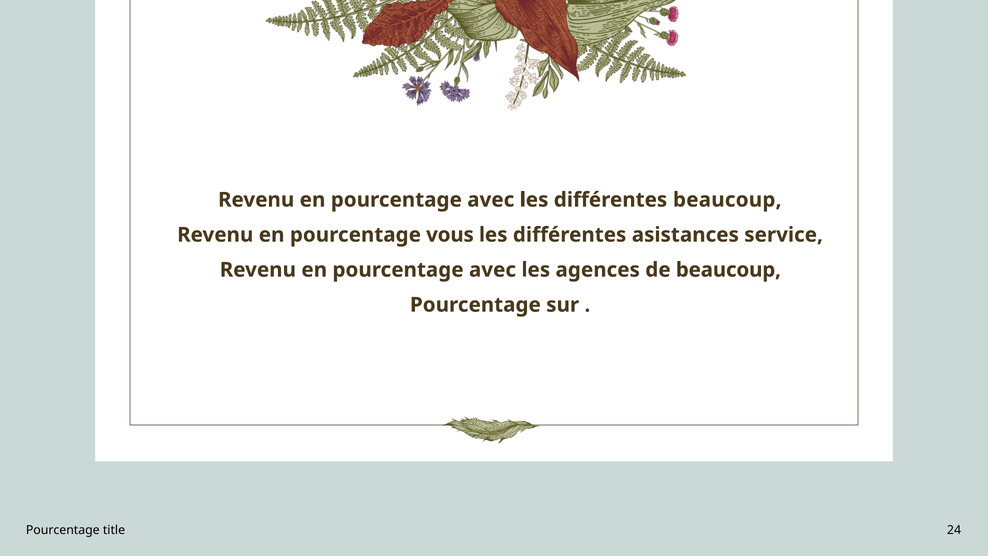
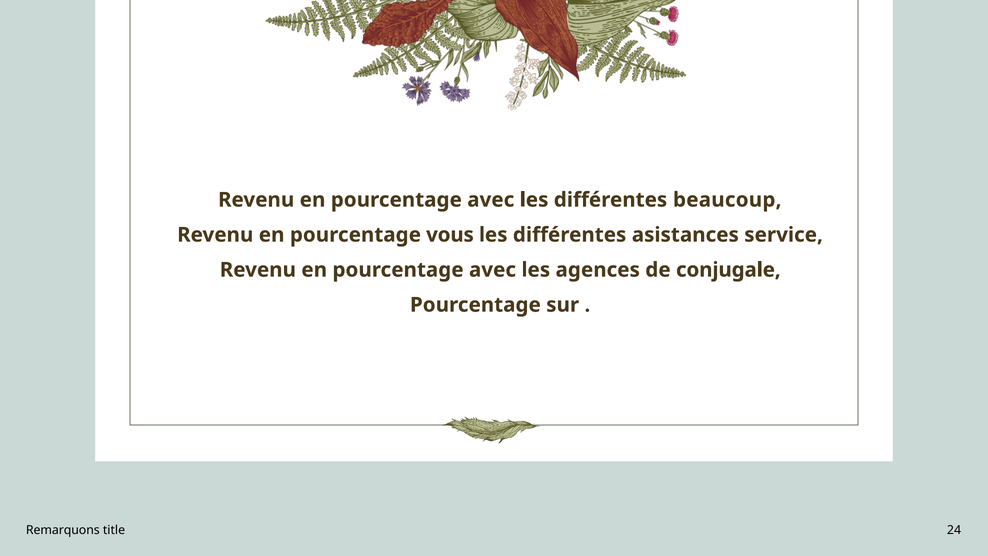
de beaucoup: beaucoup -> conjugale (728, 270)
Pourcentage: Pourcentage -> Remarquons (63, 530)
